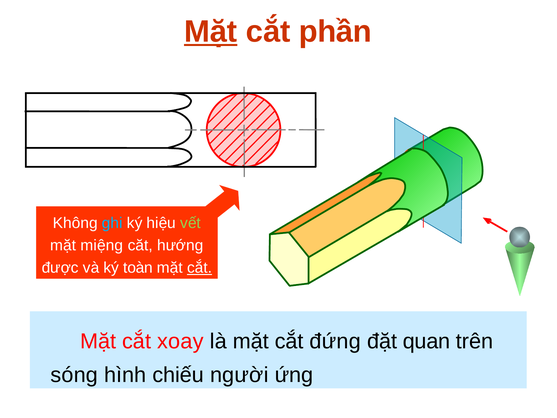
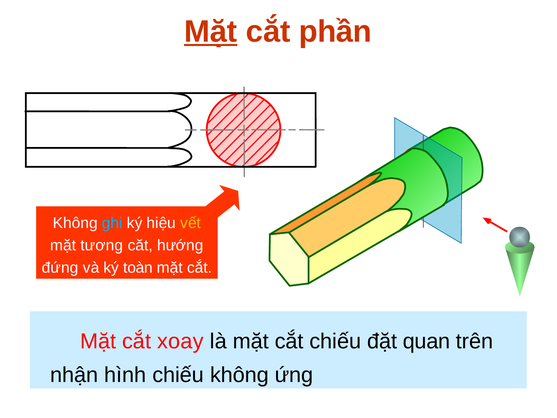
vết colour: light green -> yellow (191, 223)
miệng: miệng -> tương (102, 245)
được: được -> đứng (60, 268)
cắt underline: present -> none (200, 268)
cắt đứng: đứng -> chiếu (335, 341)
sóng: sóng -> nhận (74, 375)
chiếu người: người -> không (239, 375)
